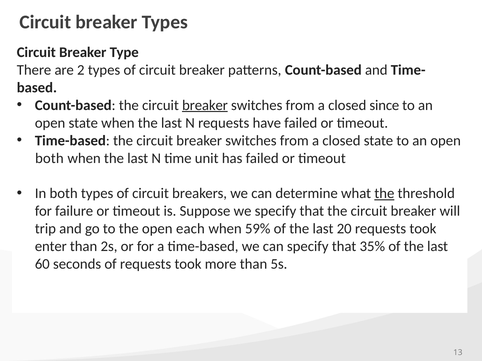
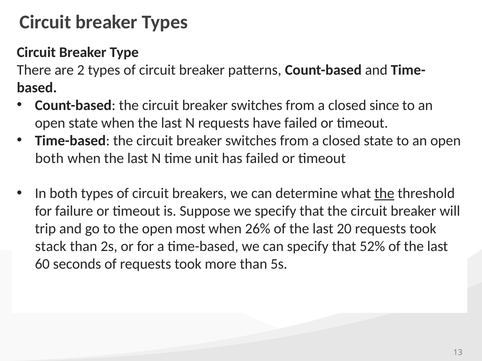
breaker underline: present -> none (205, 105)
each: each -> most (191, 229)
59%: 59% -> 26% (258, 229)
enter: enter -> stack (51, 247)
35%: 35% -> 52% (372, 247)
